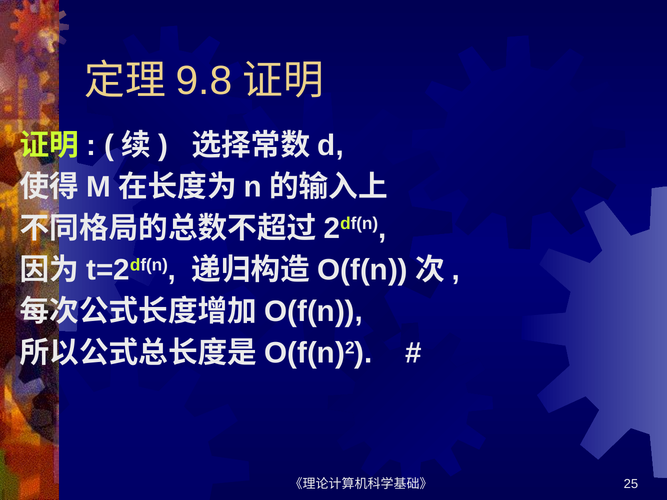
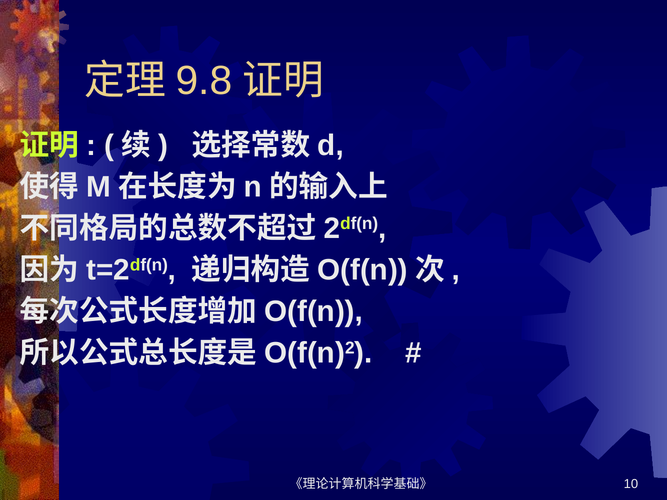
25: 25 -> 10 (631, 484)
